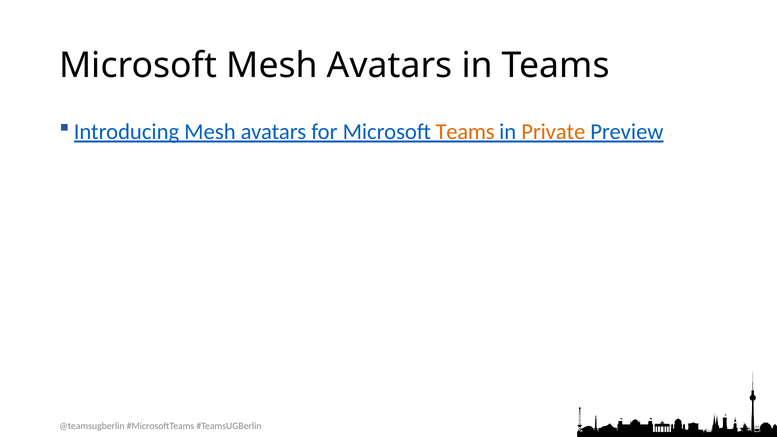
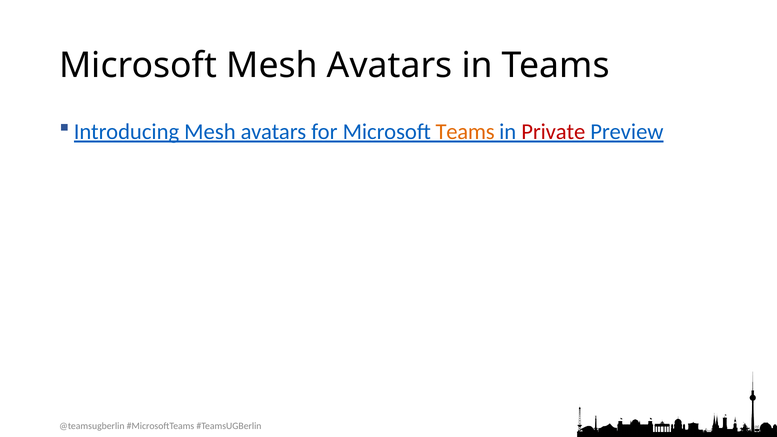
Private colour: orange -> red (553, 132)
